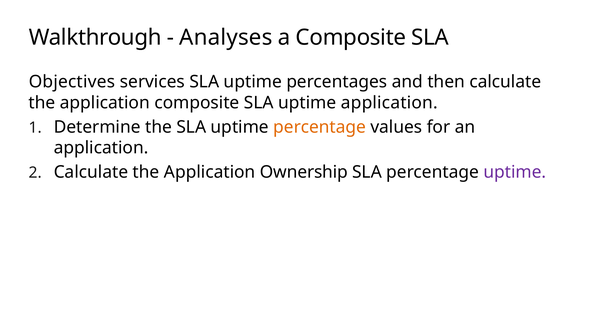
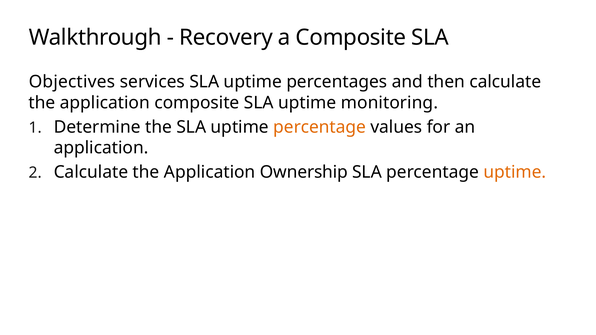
Analyses: Analyses -> Recovery (226, 37)
uptime application: application -> monitoring (389, 103)
uptime colour: purple -> orange (515, 172)
